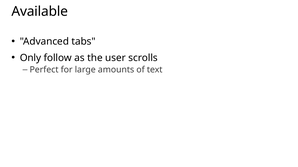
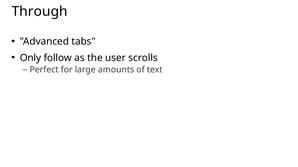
Available: Available -> Through (40, 12)
